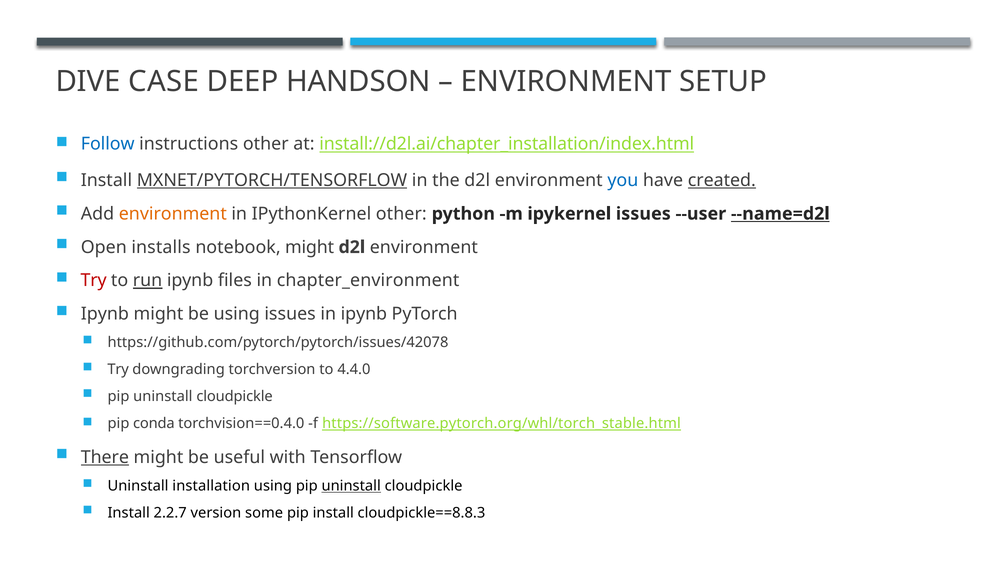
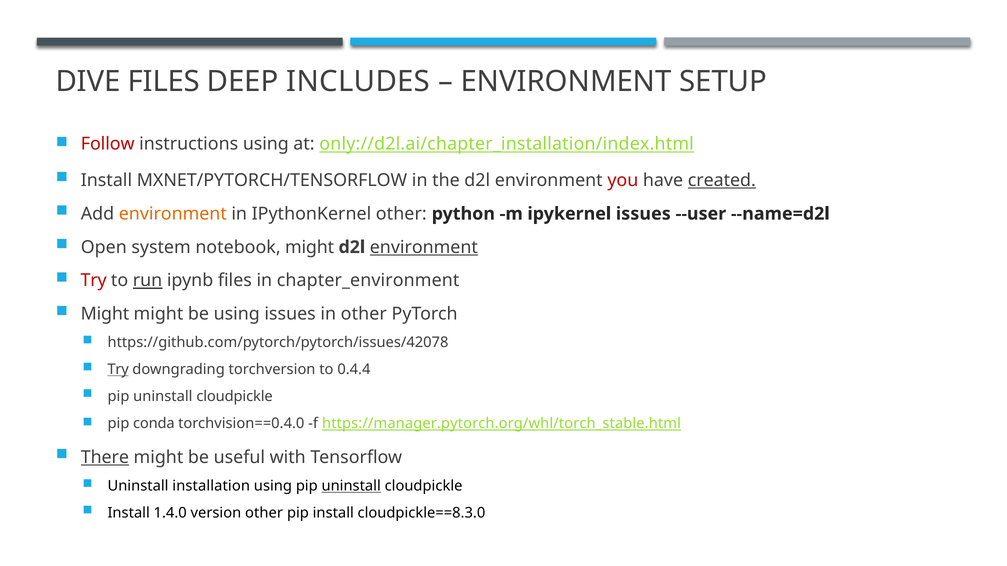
DIVE CASE: CASE -> FILES (164, 82)
HANDSON: HANDSON -> INCLUDES (358, 82)
Follow colour: blue -> red (108, 144)
instructions other: other -> using (266, 144)
install://d2l.ai/chapter_installation/index.html: install://d2l.ai/chapter_installation/index.html -> only://d2l.ai/chapter_installation/index.html (507, 144)
MXNET/PYTORCH/TENSORFLOW underline: present -> none (272, 180)
you colour: blue -> red (623, 180)
--name=d2l underline: present -> none (780, 214)
installs: installs -> system (161, 247)
environment underline: none -> present (424, 247)
Ipynb: Ipynb -> Might (105, 314)
in ipynb: ipynb -> other (364, 314)
Try underline: none -> present (118, 370)
4.4.0: 4.4.0 -> 0.4.4 (354, 370)
https://software.pytorch.org/whl/torch_stable.html: https://software.pytorch.org/whl/torch_stable.html -> https://manager.pytorch.org/whl/torch_stable.html (502, 424)
2.2.7: 2.2.7 -> 1.4.0 (170, 513)
version some: some -> other (264, 513)
cloudpickle==8.8.3: cloudpickle==8.8.3 -> cloudpickle==8.3.0 (421, 513)
